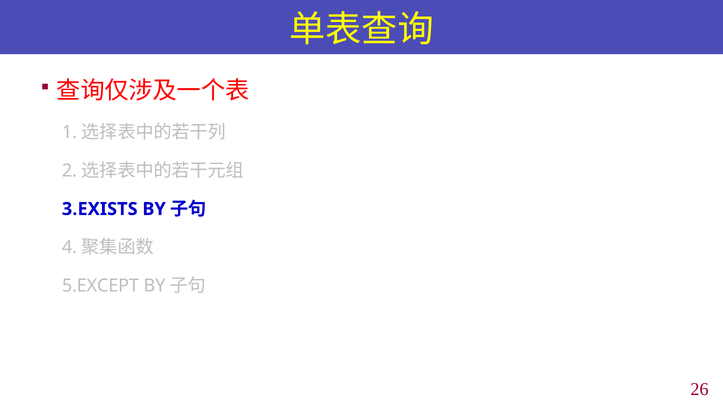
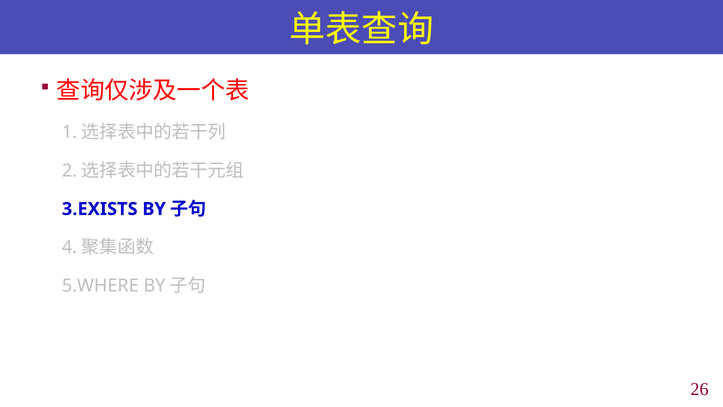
5.EXCEPT: 5.EXCEPT -> 5.WHERE (100, 285)
